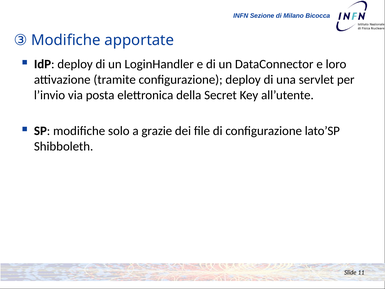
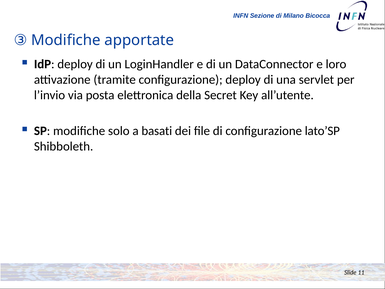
grazie: grazie -> basati (157, 131)
